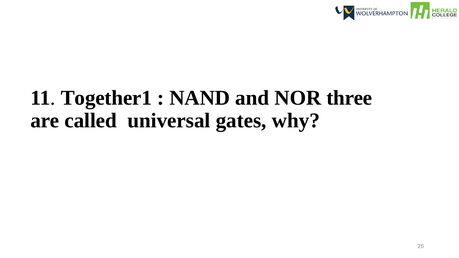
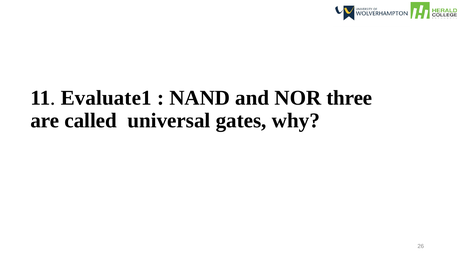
Together1: Together1 -> Evaluate1 (106, 98)
